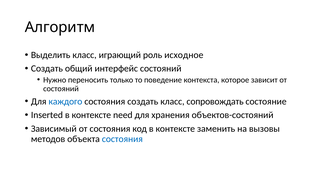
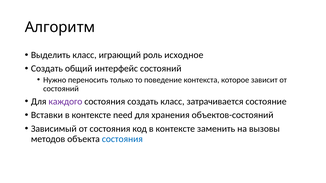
каждого colour: blue -> purple (65, 102)
сопровождать: сопровождать -> затрачивается (215, 102)
Inserted: Inserted -> Вставки (47, 115)
